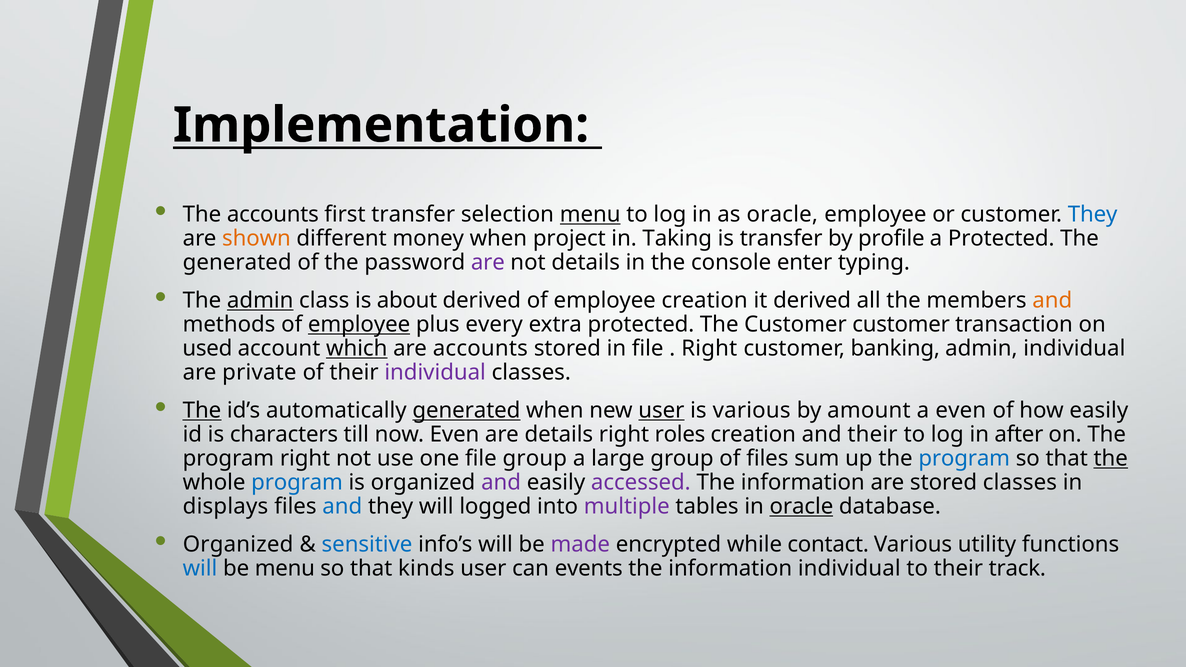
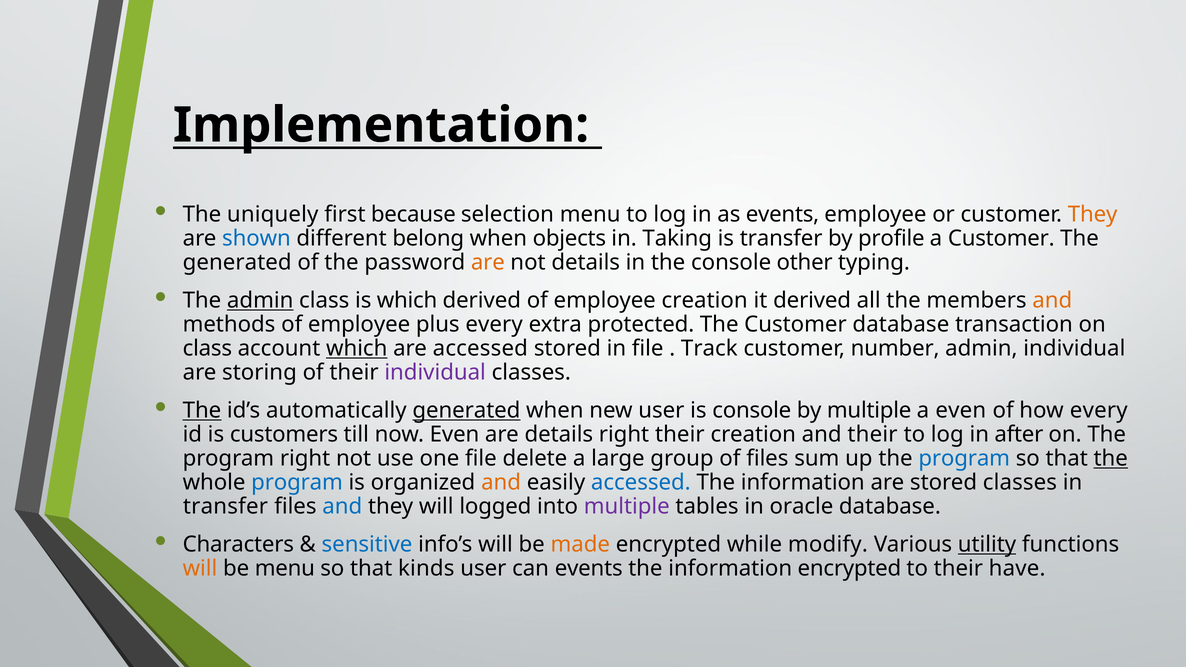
The accounts: accounts -> uniquely (273, 214)
first transfer: transfer -> because (413, 214)
menu underline: present -> none (590, 214)
as oracle: oracle -> events (782, 214)
They colour: blue -> orange (1093, 214)
shown colour: orange -> blue (256, 238)
money: money -> belong (428, 238)
project: project -> objects (569, 238)
a Protected: Protected -> Customer (1001, 238)
are colour: purple -> orange (488, 262)
enter: enter -> other (805, 262)
is about: about -> which (407, 300)
employee underline: present -> none (359, 324)
Customer customer: customer -> database (901, 324)
used: used -> class (207, 348)
are accounts: accounts -> accessed (480, 348)
Right: Right -> Track (709, 348)
banking: banking -> number (895, 348)
private: private -> storing (259, 373)
user underline: present -> none (661, 411)
is various: various -> console (752, 411)
by amount: amount -> multiple (869, 411)
how easily: easily -> every (1099, 411)
characters: characters -> customers (284, 435)
right roles: roles -> their (680, 435)
file group: group -> delete (535, 459)
and colour: purple -> orange (501, 483)
accessed colour: purple -> blue (641, 483)
displays: displays -> transfer (226, 507)
oracle underline: present -> none (801, 507)
Organized: Organized -> Characters (238, 545)
made colour: purple -> orange (580, 545)
contact: contact -> modify (828, 545)
utility underline: none -> present (987, 545)
will colour: blue -> orange (200, 569)
information individual: individual -> encrypted (849, 569)
track: track -> have (1017, 569)
